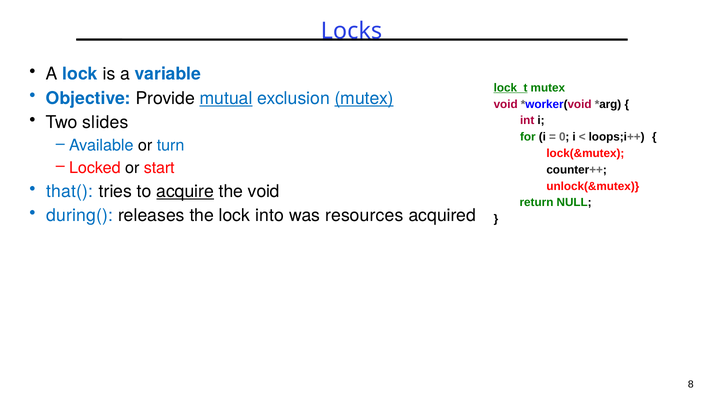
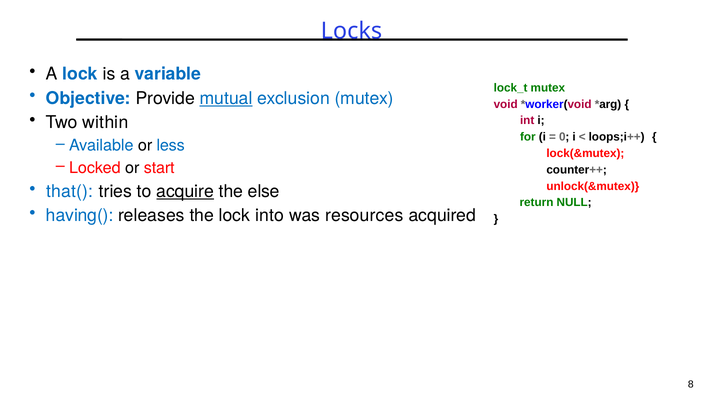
lock_t underline: present -> none (511, 88)
mutex underline: present -> none (364, 98)
slides: slides -> within (105, 123)
turn: turn -> less (171, 146)
the void: void -> else (264, 191)
during(: during( -> having( (80, 216)
